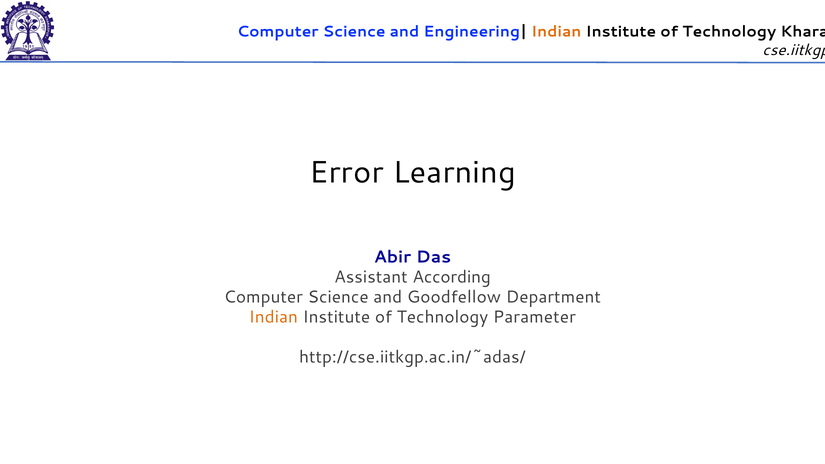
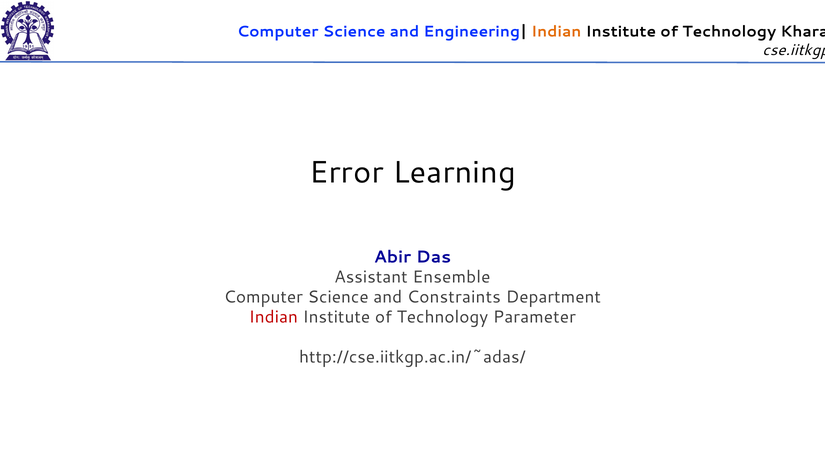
According: According -> Ensemble (451, 277)
Goodfellow: Goodfellow -> Constraints (454, 297)
Indian colour: orange -> red (273, 317)
